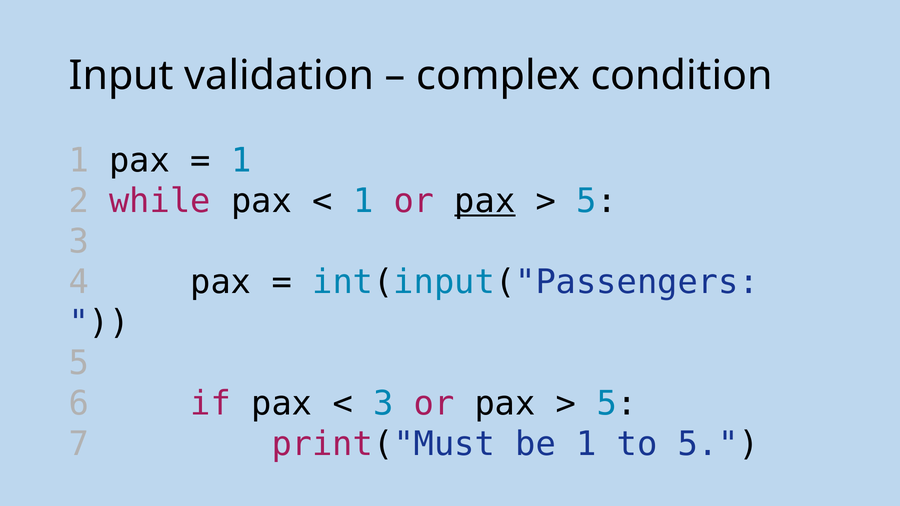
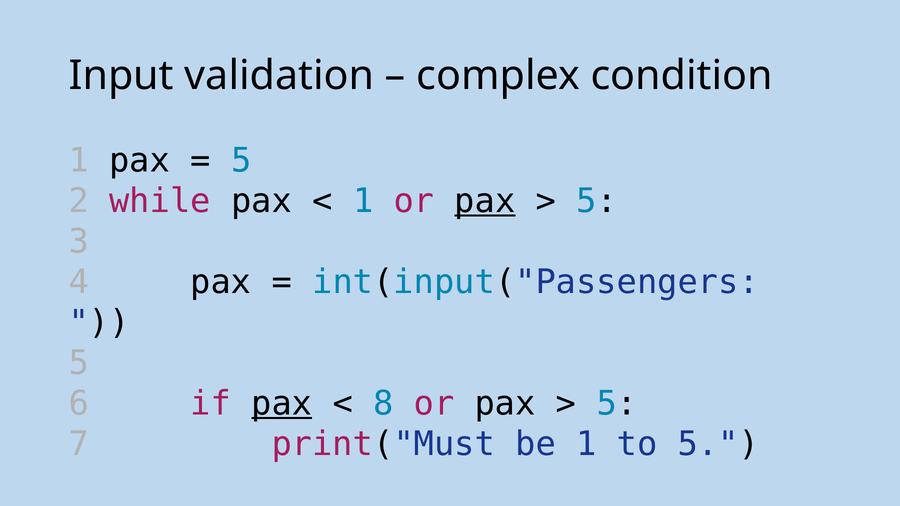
1: 1 -> 5 (241, 161)
pax underline: none -> present (282, 404)
3: 3 -> 8 (383, 404)
